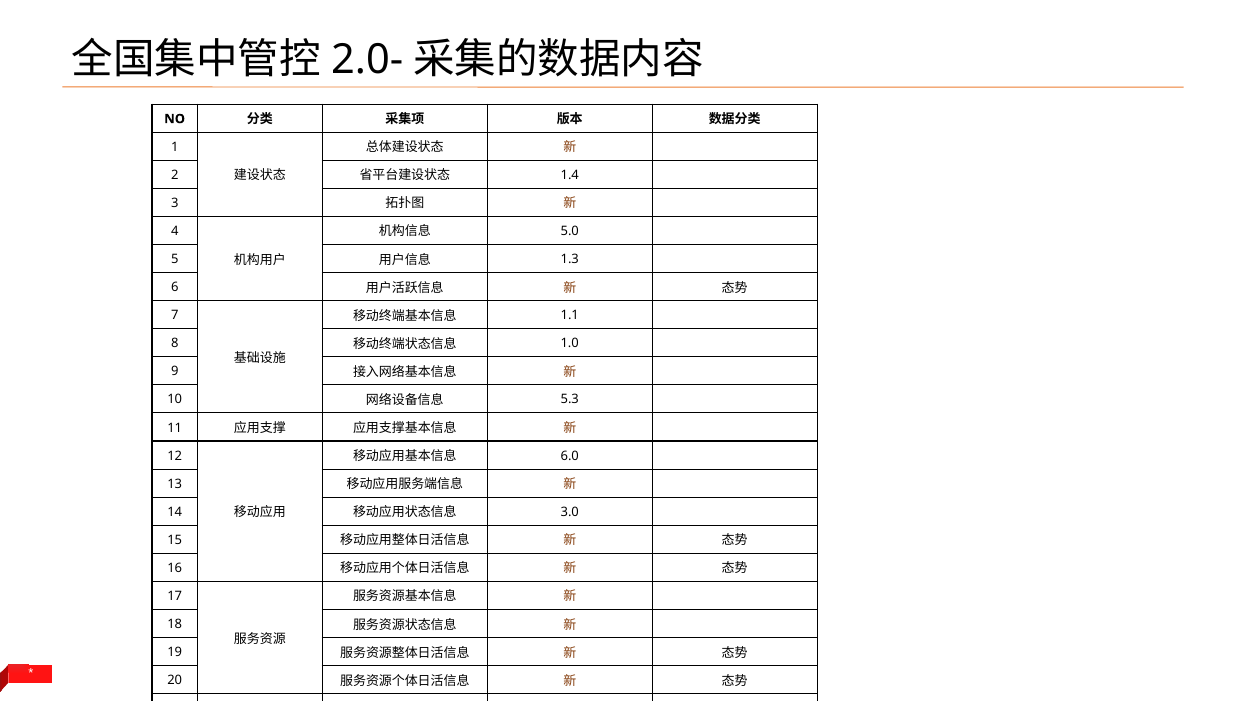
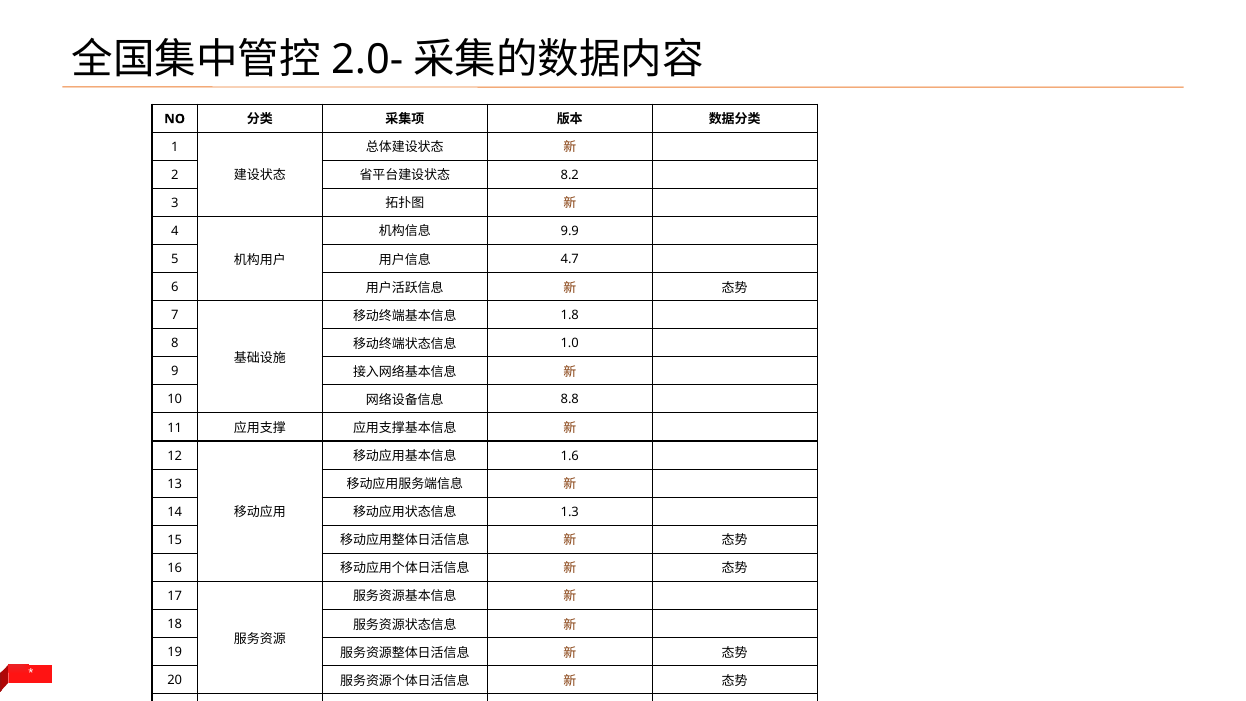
1.4: 1.4 -> 8.2 (570, 175)
5.0: 5.0 -> 9.9 (570, 231)
1.3: 1.3 -> 4.7 (570, 259)
1.1: 1.1 -> 1.8 (570, 315)
5.3: 5.3 -> 8.8 (570, 400)
6.0: 6.0 -> 1.6 (570, 456)
3.0: 3.0 -> 1.3 (570, 512)
